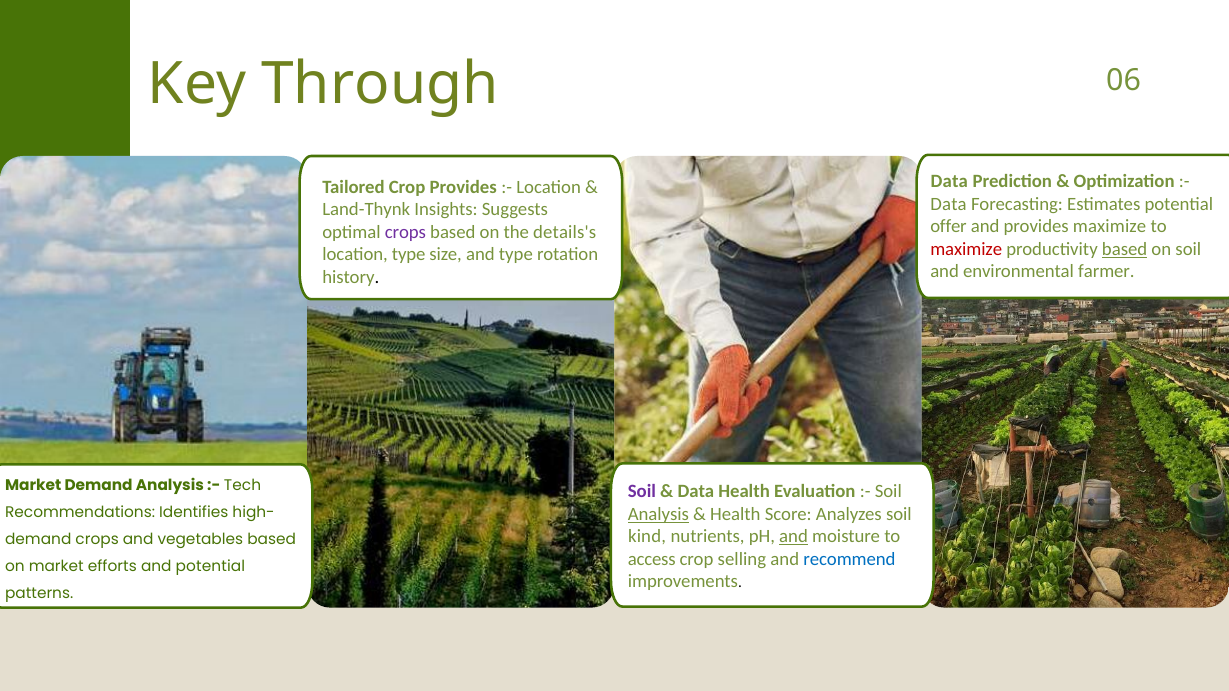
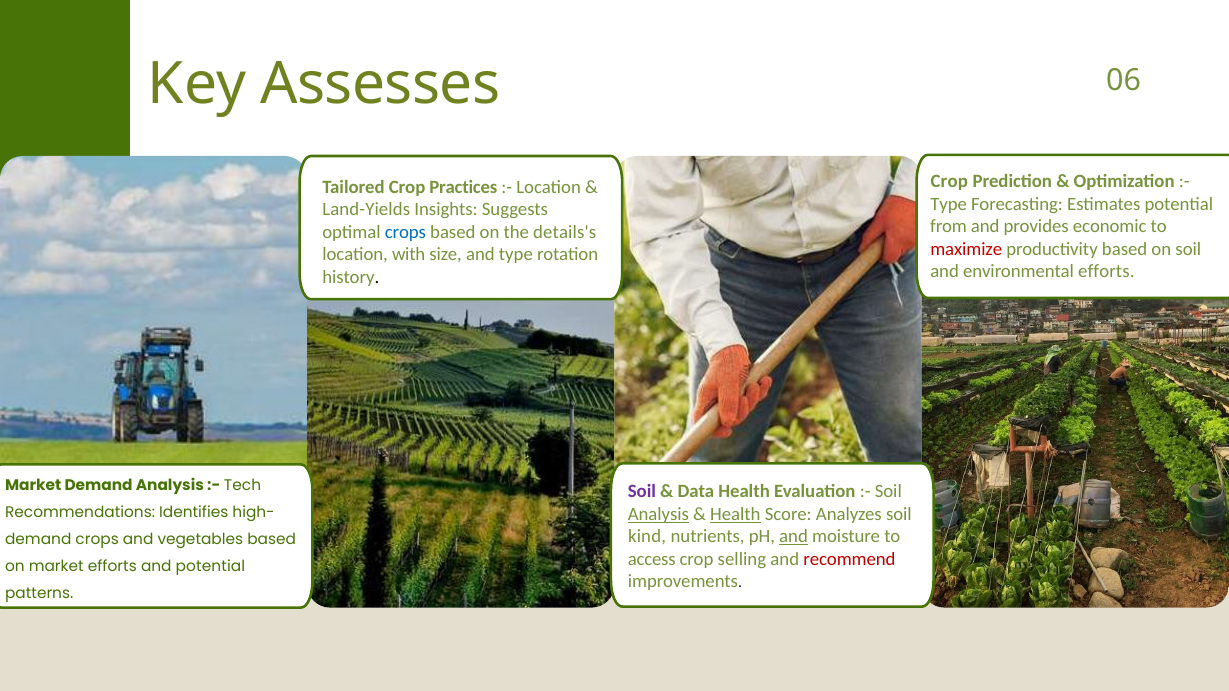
Through: Through -> Assesses (381, 84)
Data: Data -> Crop (949, 182)
Crop Provides: Provides -> Practices (463, 187)
Data: Data -> Type (949, 204)
Land-Thynk: Land-Thynk -> Land-Yields (366, 210)
offer: offer -> from (949, 227)
provides maximize: maximize -> economic (1110, 227)
crops colour: purple -> blue (405, 232)
based underline: present -> none (1125, 249)
location type: type -> with (409, 255)
environmental farmer: farmer -> efforts (1106, 272)
Health underline: none -> present (735, 514)
recommend colour: blue -> red (849, 559)
